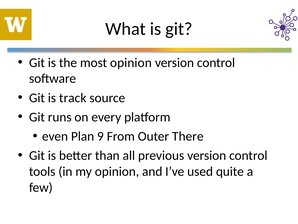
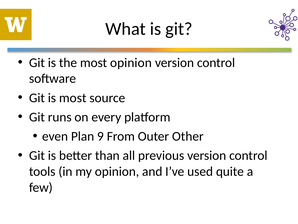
is track: track -> most (73, 98)
There: There -> Other (188, 136)
